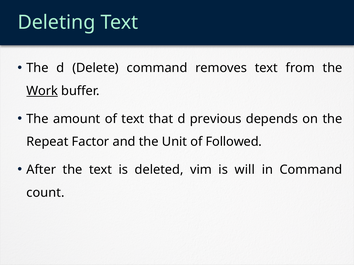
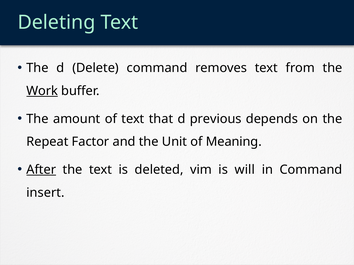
Followed: Followed -> Meaning (234, 142)
After underline: none -> present (41, 170)
count: count -> insert (45, 193)
